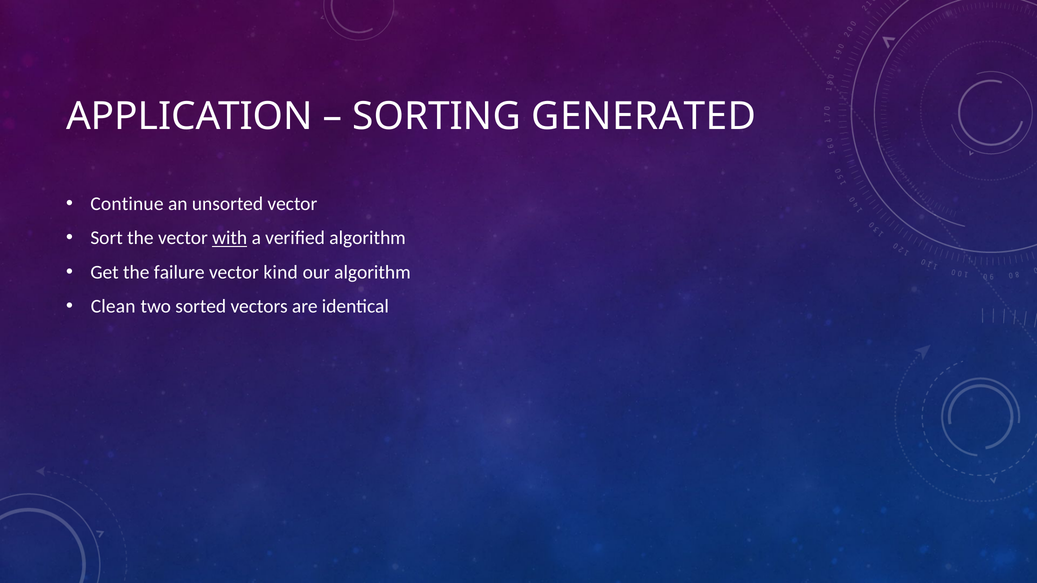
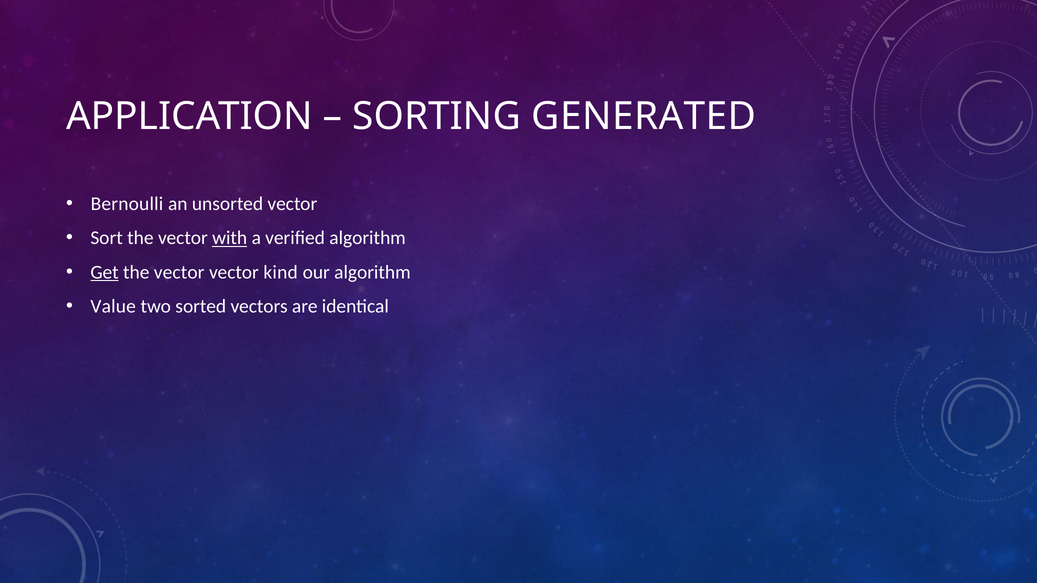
Continue: Continue -> Bernoulli (127, 204)
Get underline: none -> present (105, 272)
failure: failure -> vector (179, 272)
Clean: Clean -> Value (113, 306)
